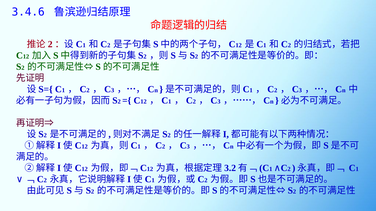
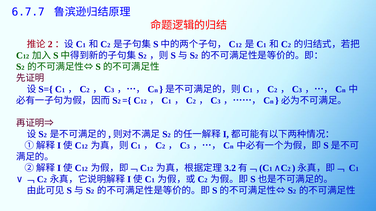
3.4.6: 3.4.6 -> 6.7.7 (28, 12)
